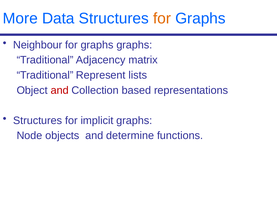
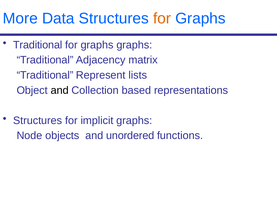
Neighbour: Neighbour -> Traditional (38, 45)
and colour: red -> black (60, 90)
determine: determine -> unordered (130, 135)
